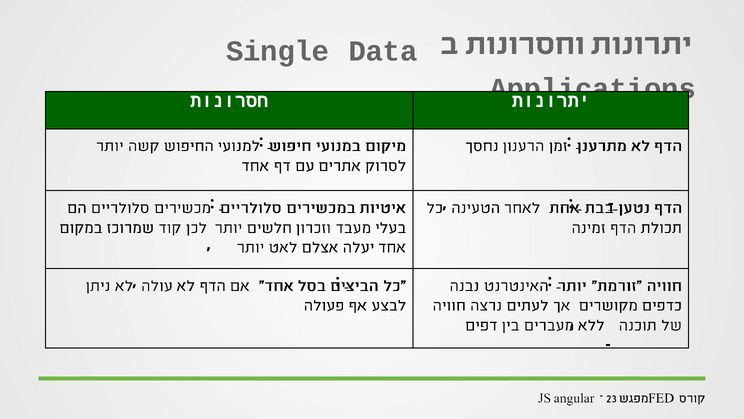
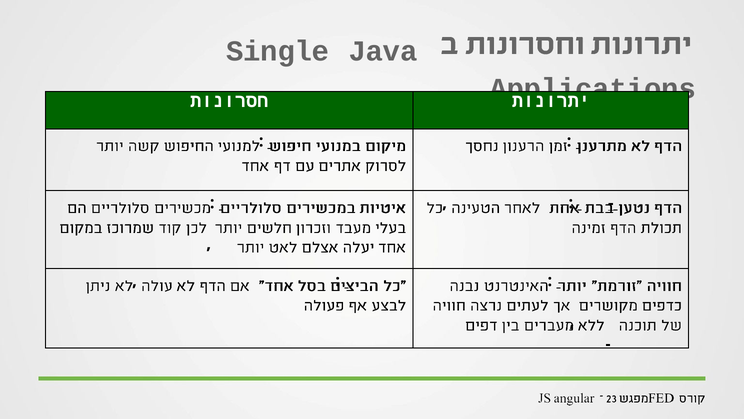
Data: Data -> Java (383, 51)
